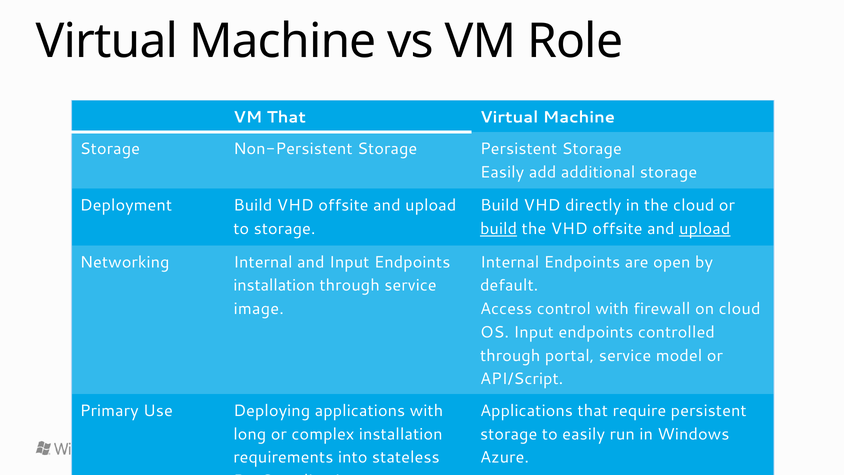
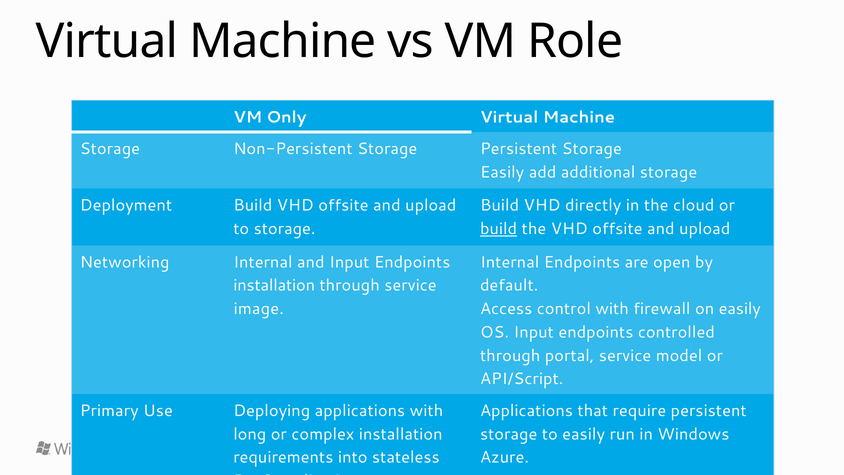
VM That: That -> Only (286, 117)
upload underline: present -> none (705, 229)
on cloud: cloud -> easily (740, 309)
